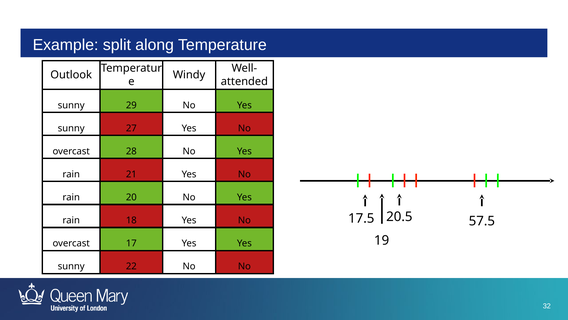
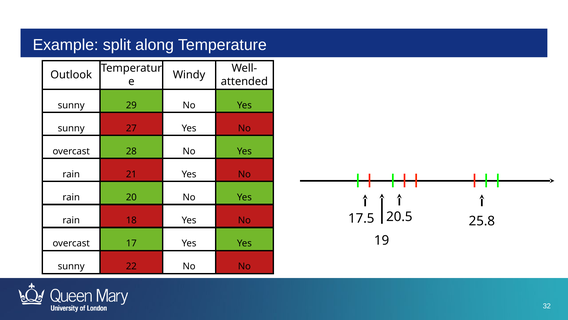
57.5: 57.5 -> 25.8 (482, 221)
